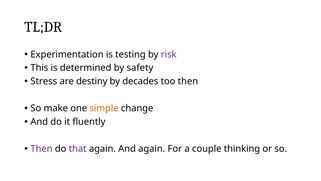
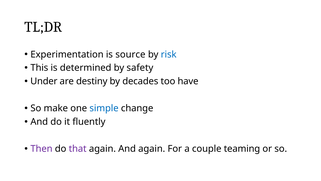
testing: testing -> source (130, 54)
risk colour: purple -> blue (169, 54)
Stress: Stress -> Under (44, 81)
too then: then -> have (188, 81)
simple colour: orange -> blue (104, 108)
thinking: thinking -> teaming (242, 148)
